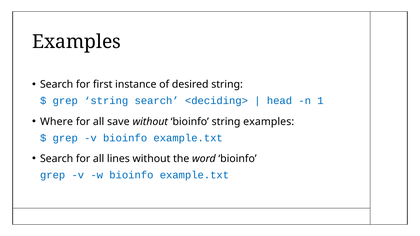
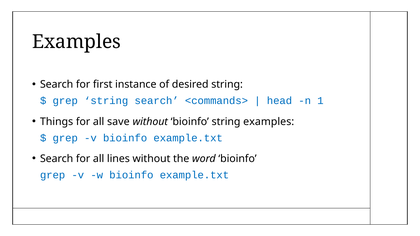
<deciding>: <deciding> -> <commands> (216, 101)
Where: Where -> Things (57, 122)
